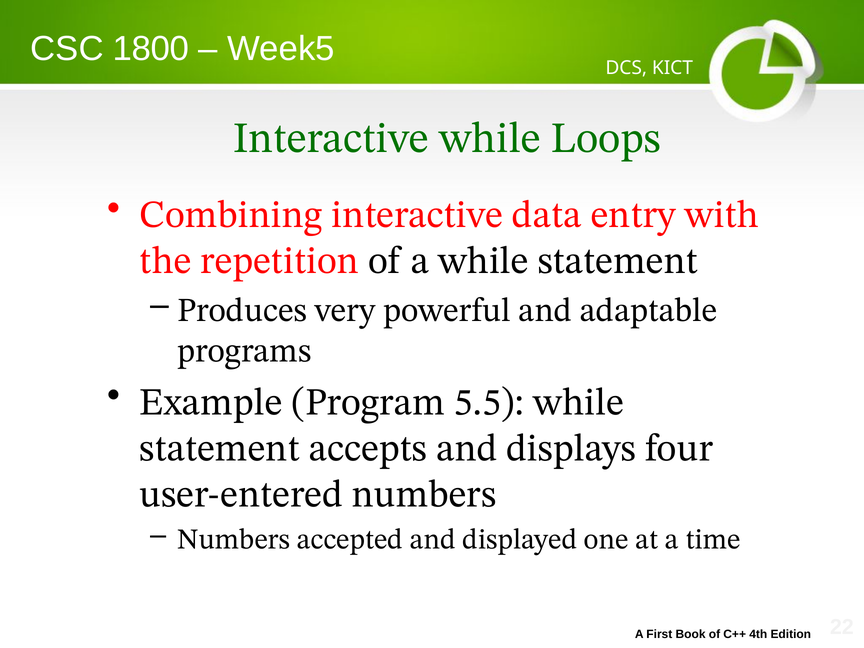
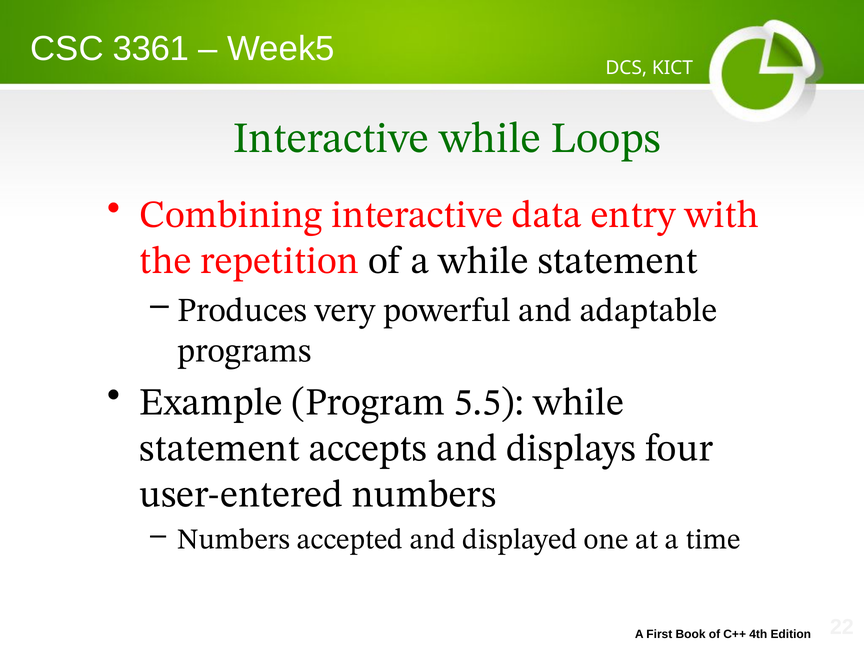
1800: 1800 -> 3361 (151, 49)
